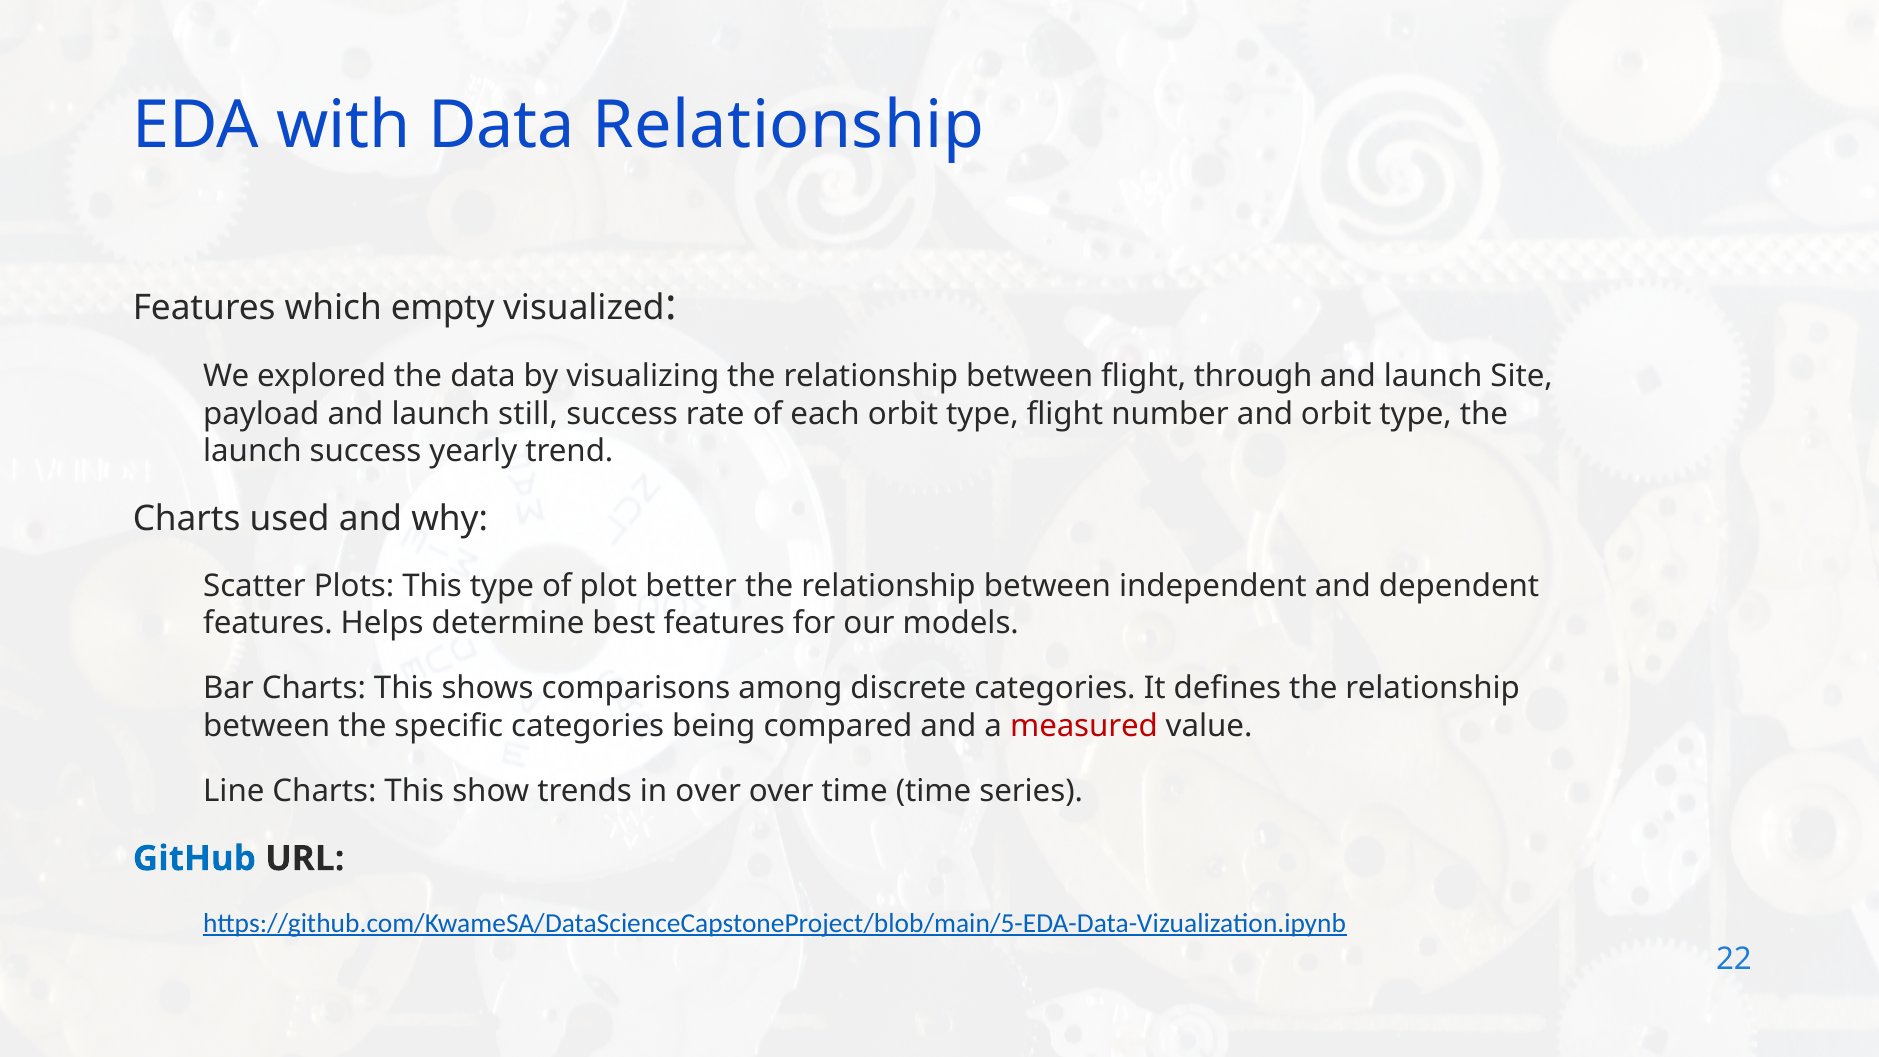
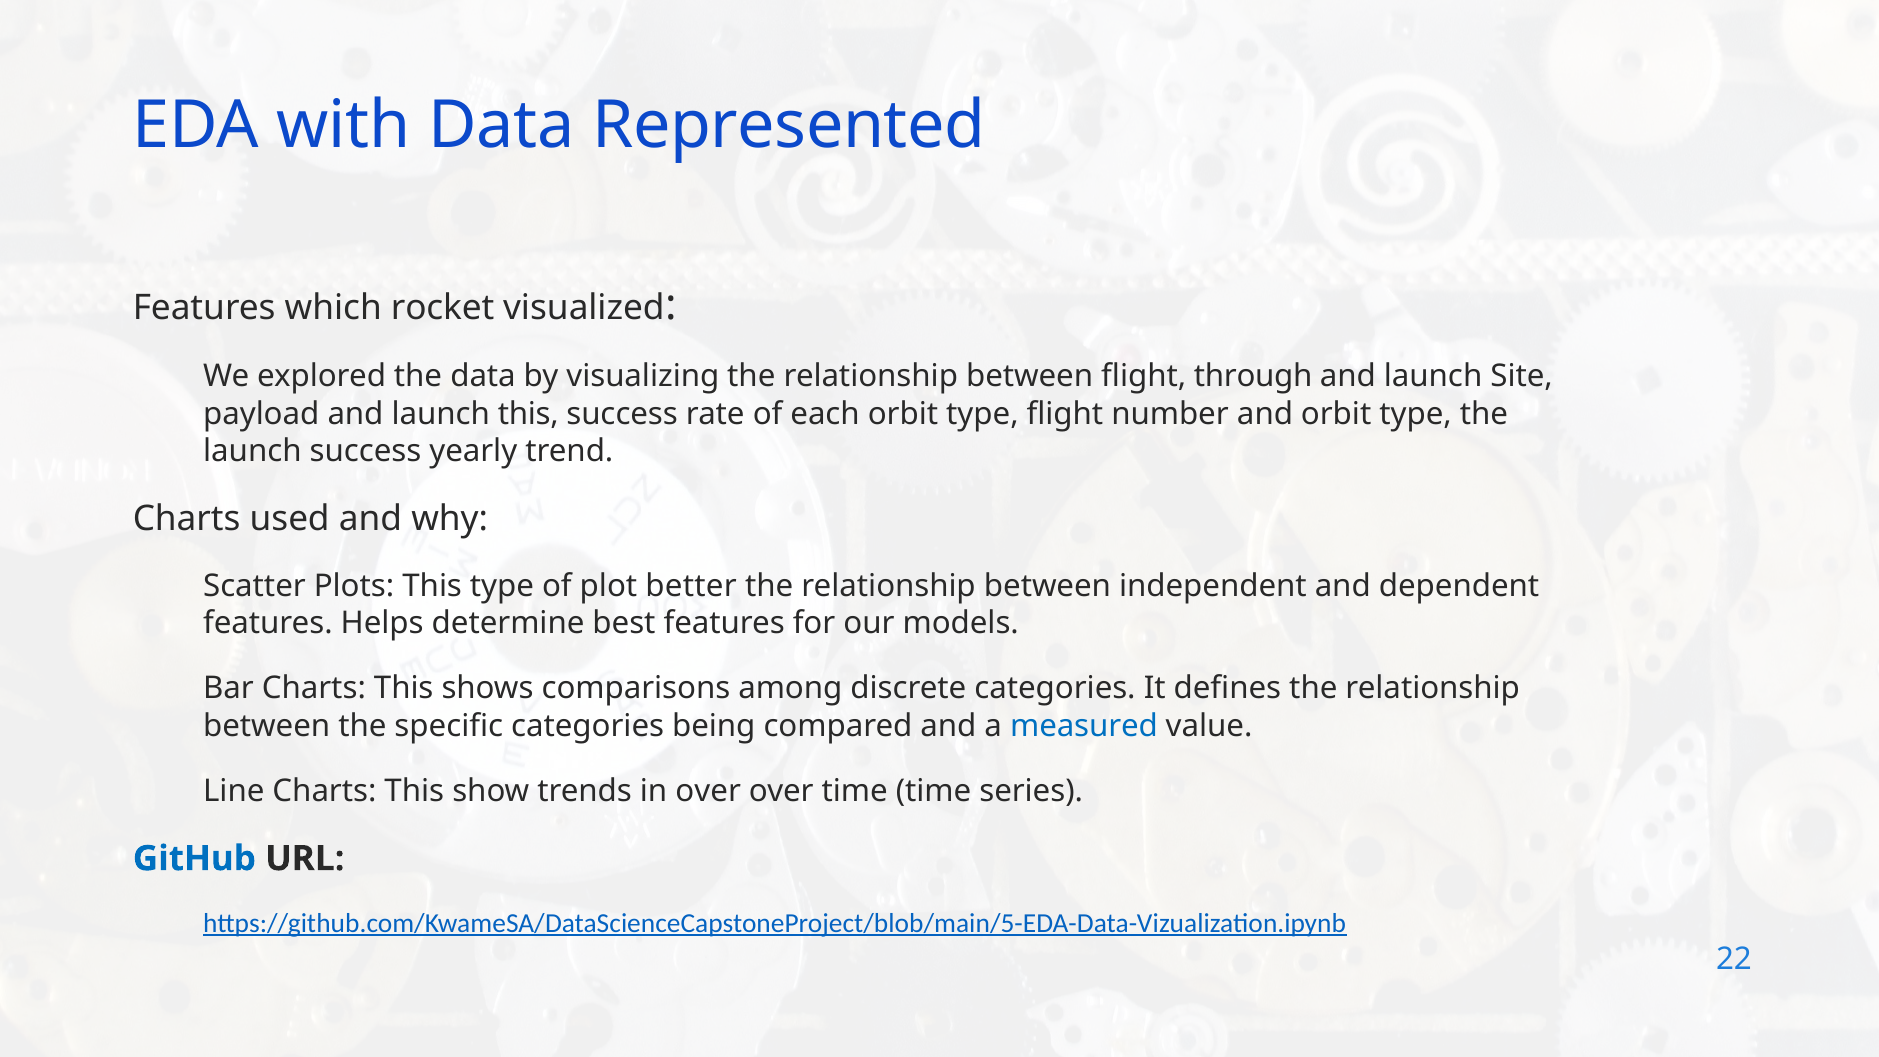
Data Relationship: Relationship -> Represented (789, 126)
empty: empty -> rocket (443, 308)
launch still: still -> this (528, 414)
measured colour: red -> blue (1084, 726)
